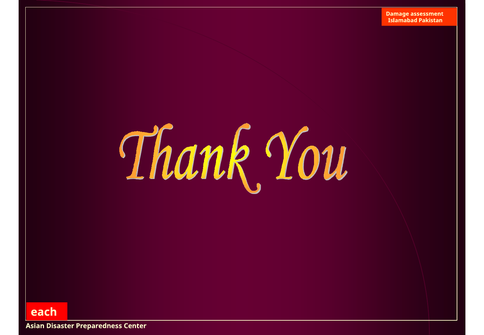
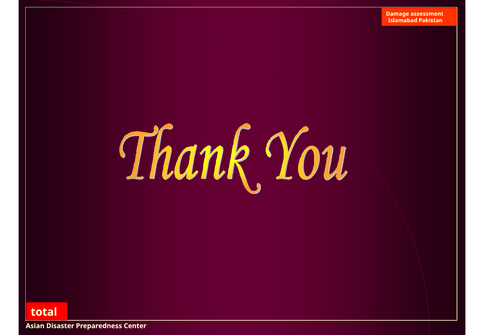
each: each -> total (44, 312)
